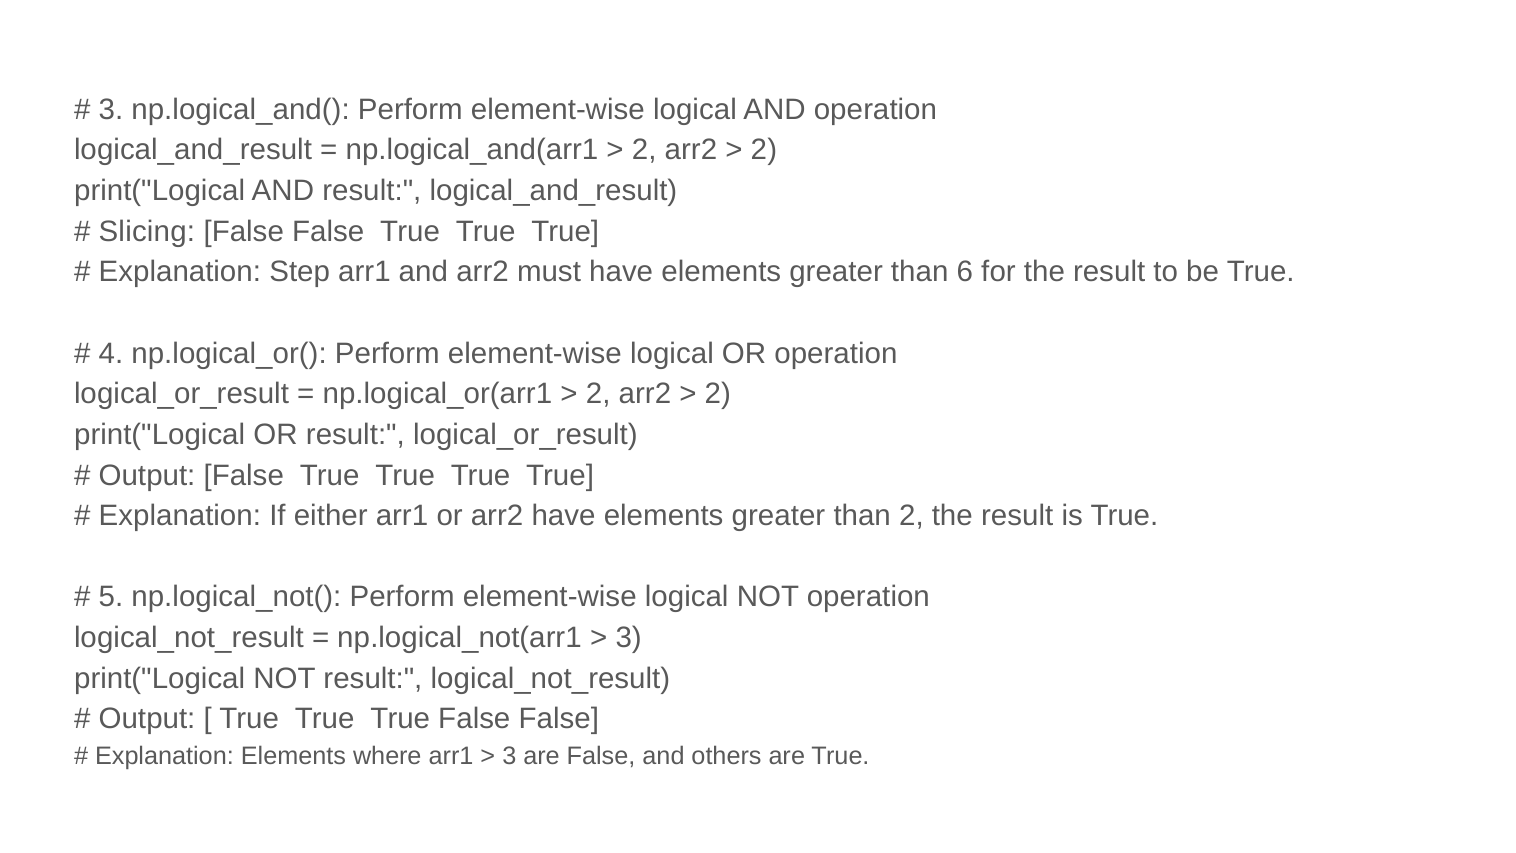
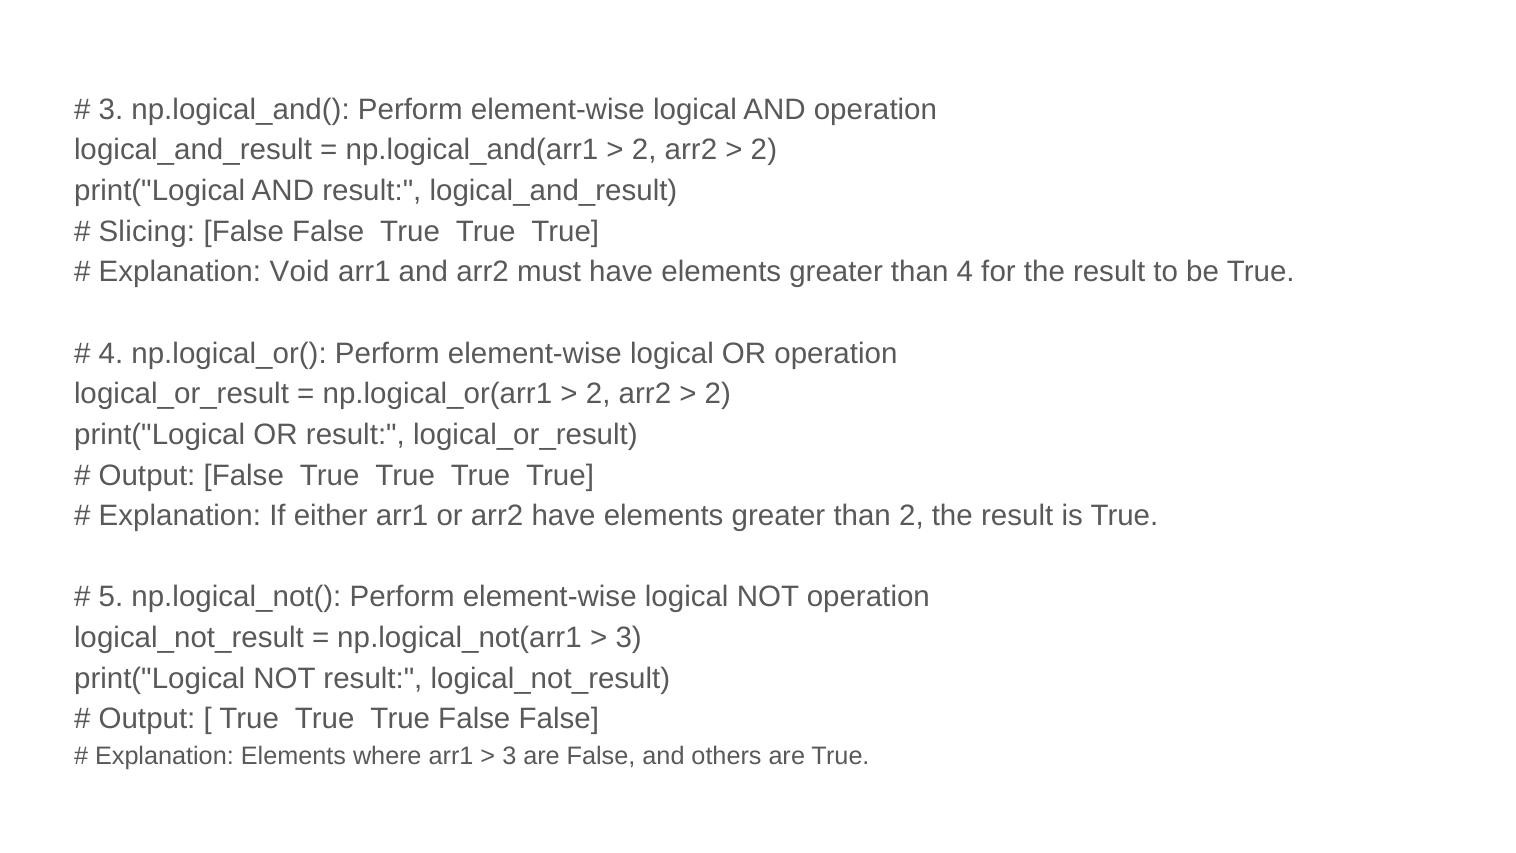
Step: Step -> Void (300, 272)
than 6: 6 -> 4 (965, 272)
